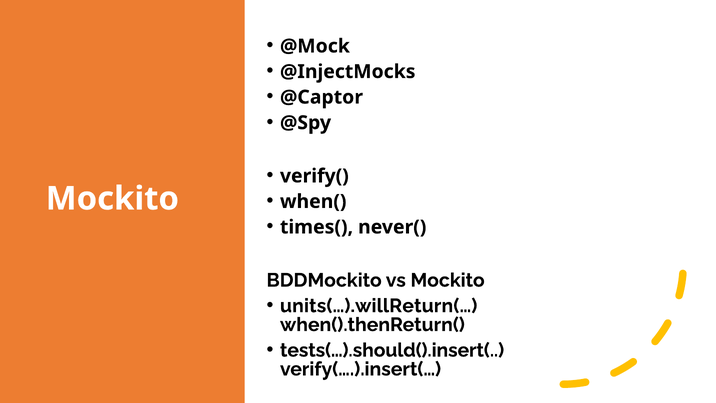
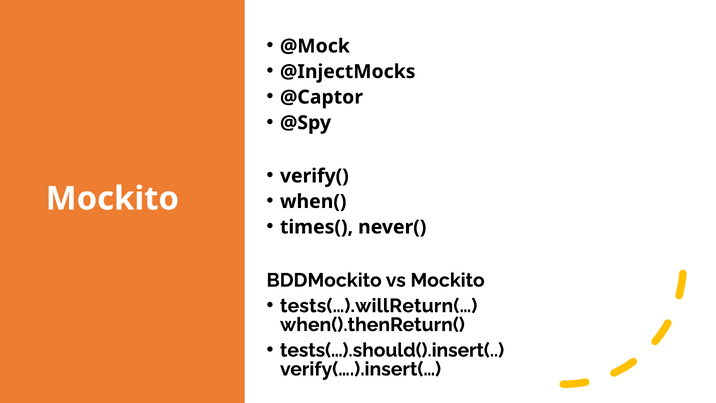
units(…).willReturn(…: units(…).willReturn(… -> tests(…).willReturn(… (379, 306)
